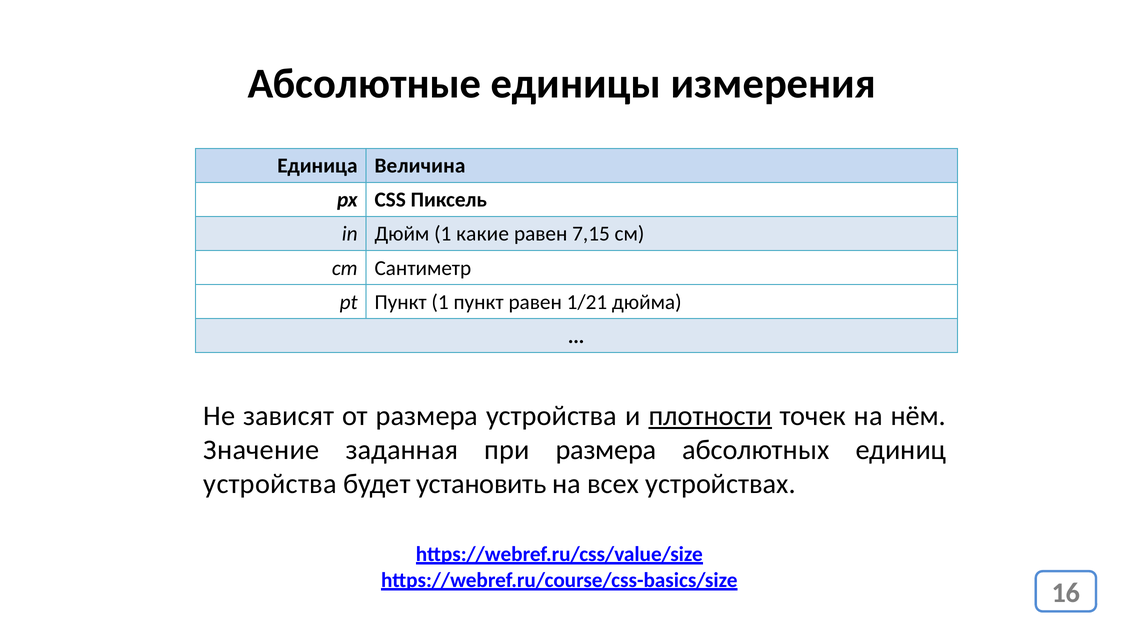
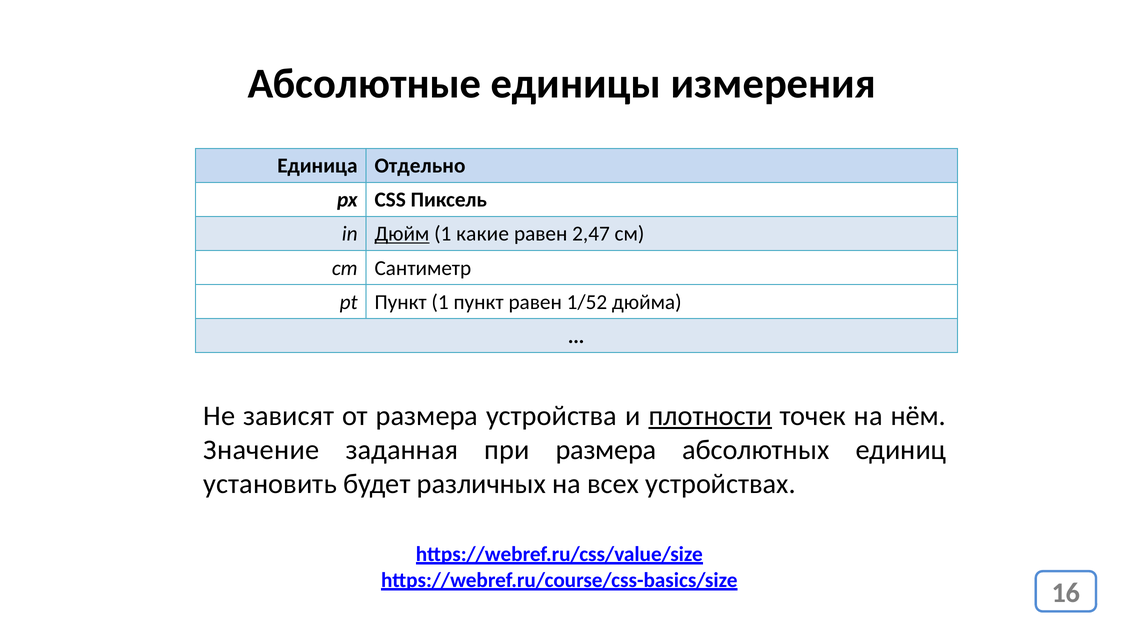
Величина: Величина -> Отдельно (420, 166)
Дюйм underline: none -> present (402, 234)
7,15: 7,15 -> 2,47 (591, 234)
1/21: 1/21 -> 1/52 (587, 302)
устройства: устройства -> установить (270, 484)
установить: установить -> различных (481, 484)
